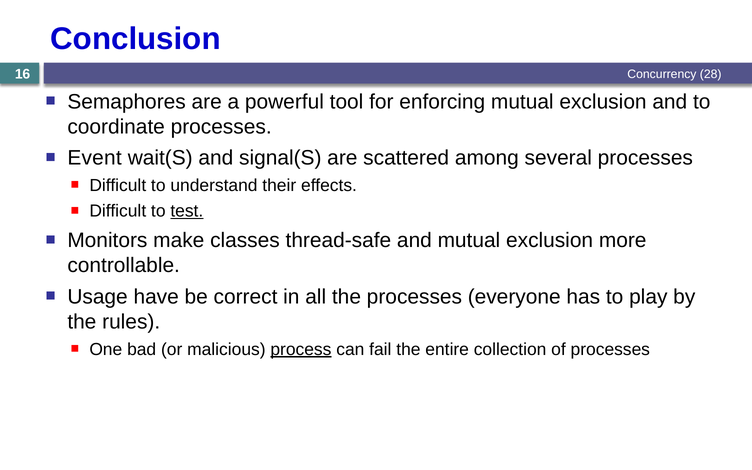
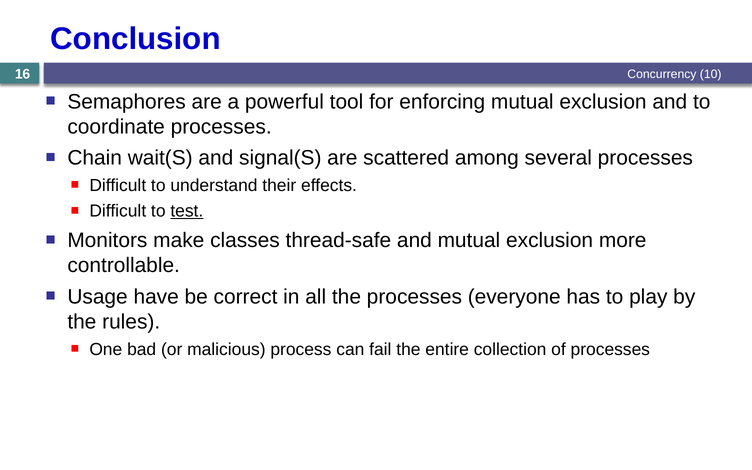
28: 28 -> 10 (711, 74)
Event: Event -> Chain (95, 158)
process underline: present -> none (301, 349)
